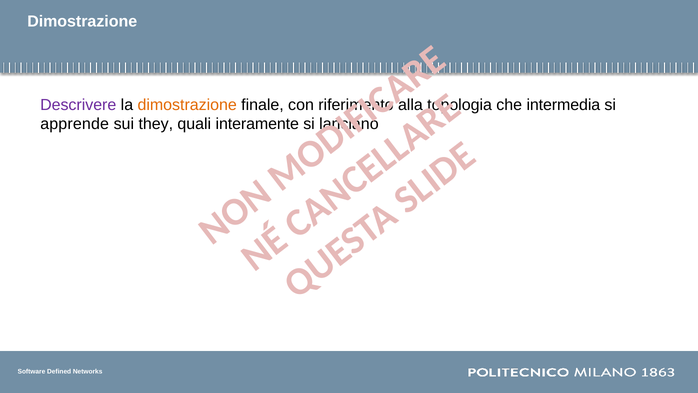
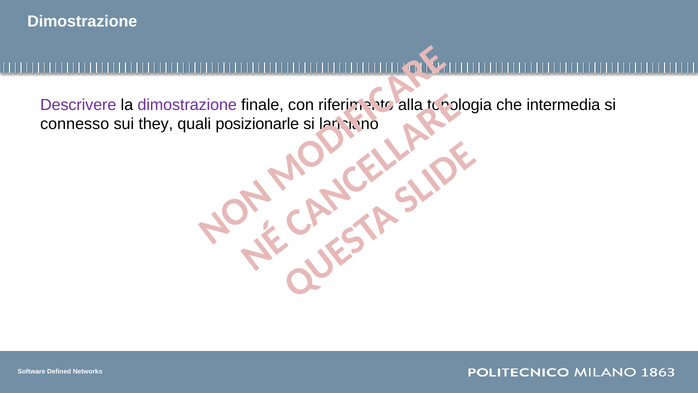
dimostrazione colour: orange -> purple (187, 105)
apprende: apprende -> connesso (75, 124)
interamente: interamente -> posizionarle (257, 124)
